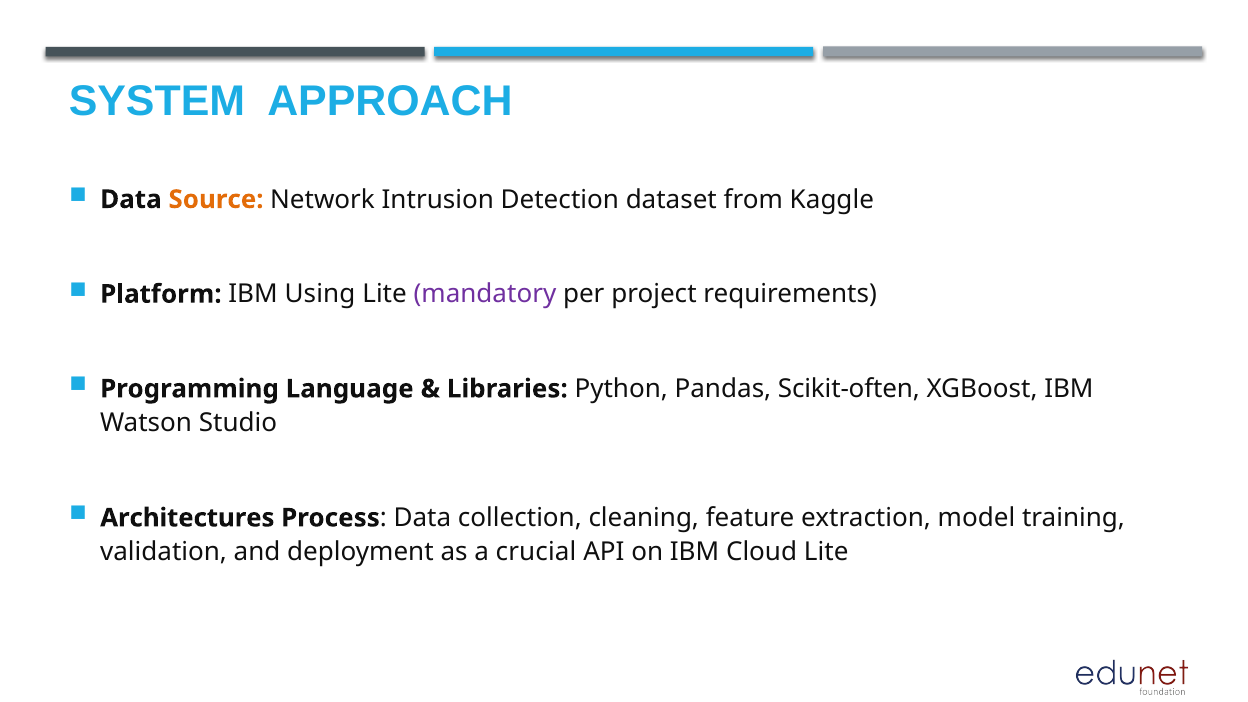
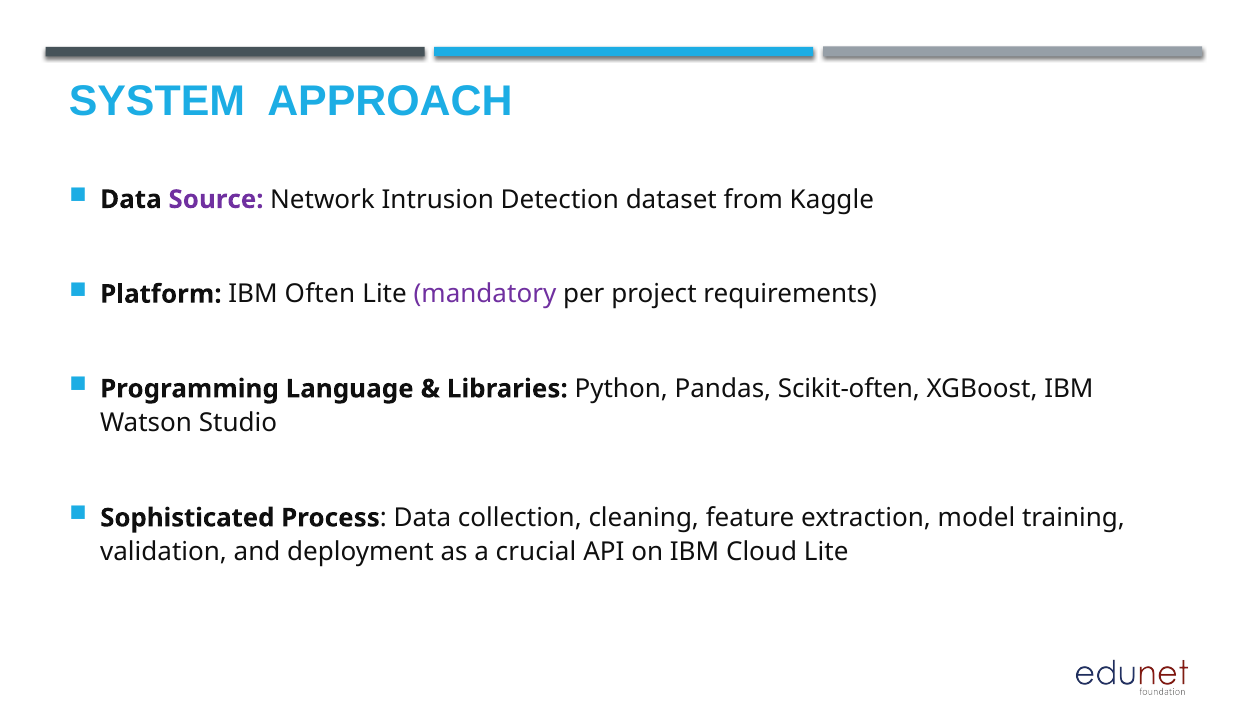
Source colour: orange -> purple (216, 199)
Using: Using -> Often (320, 294)
Architectures: Architectures -> Sophisticated (187, 518)
